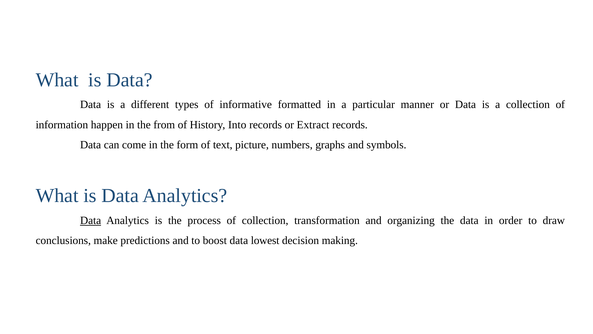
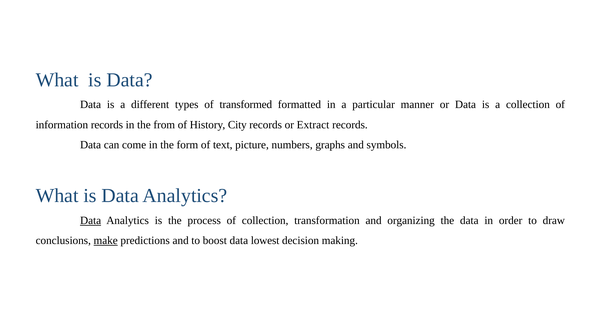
informative: informative -> transformed (246, 104)
information happen: happen -> records (107, 125)
Into: Into -> City (237, 125)
make underline: none -> present (106, 240)
